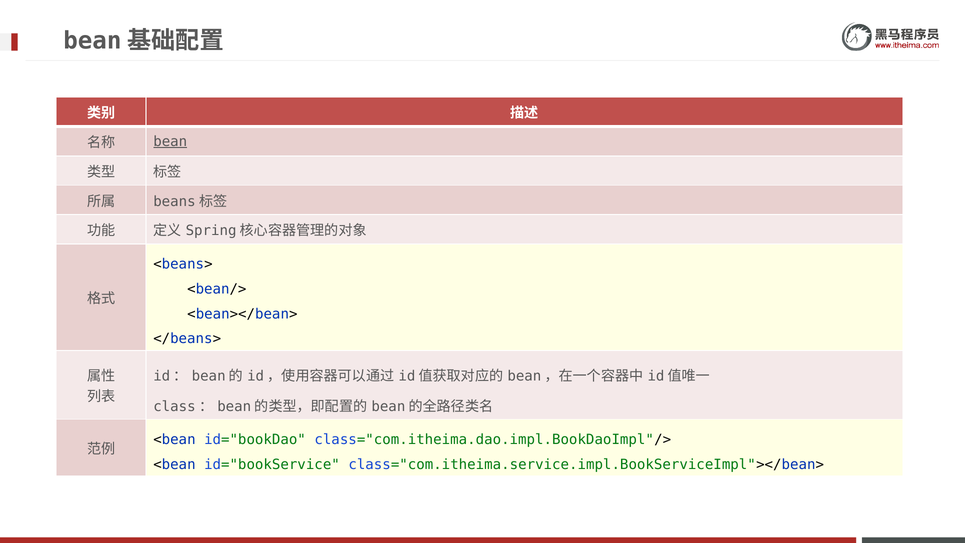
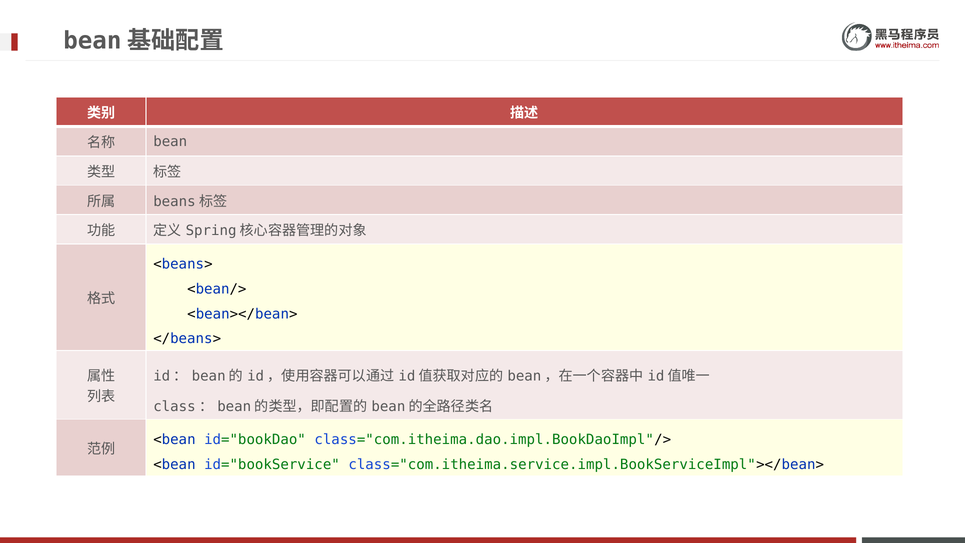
bean underline: present -> none (170, 141)
